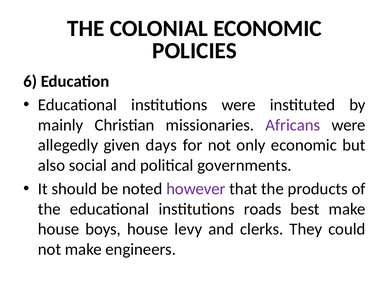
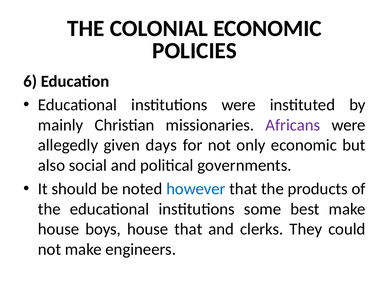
however colour: purple -> blue (196, 189)
roads: roads -> some (263, 209)
house levy: levy -> that (188, 229)
